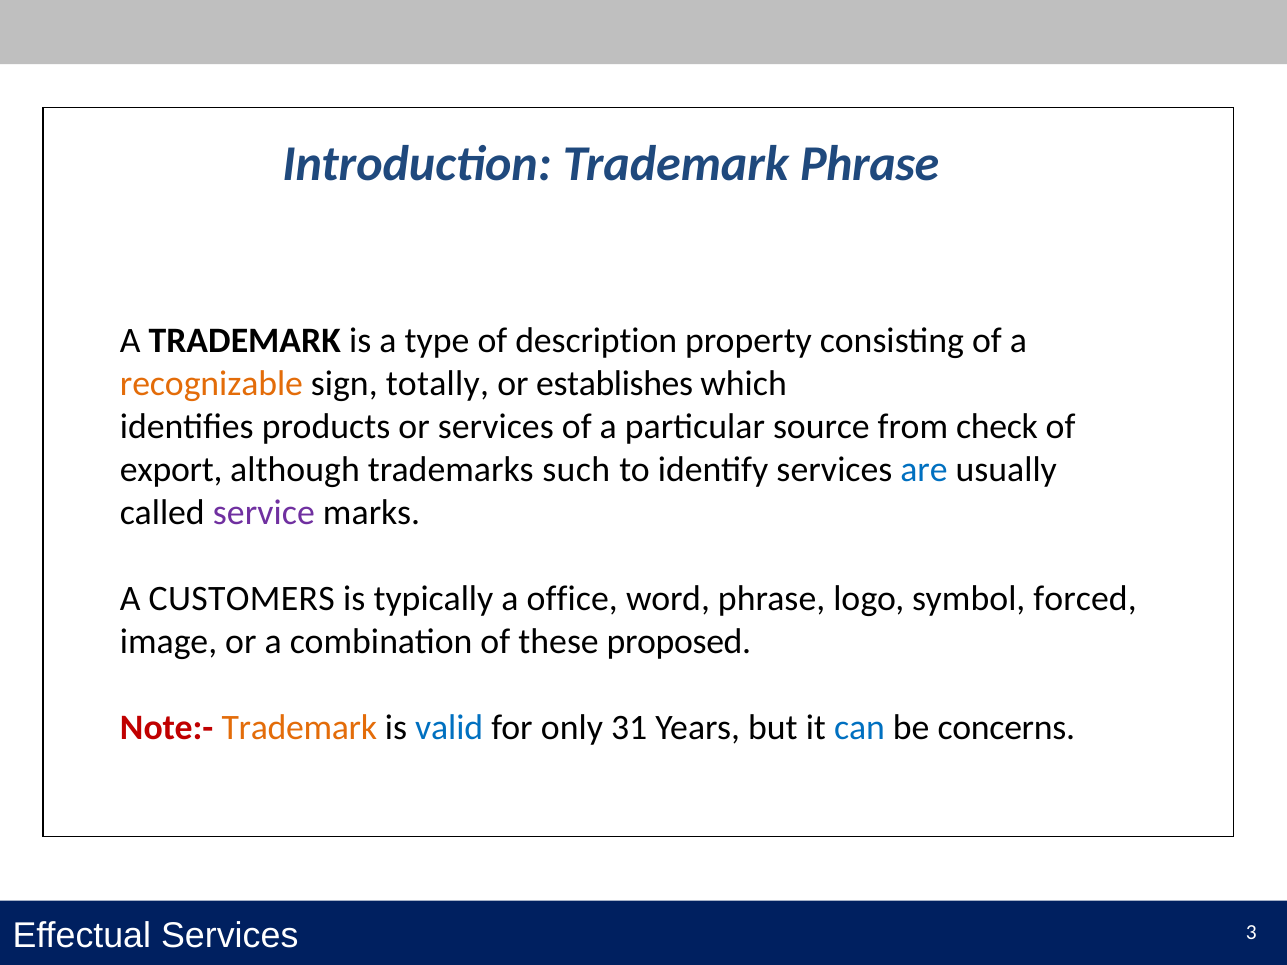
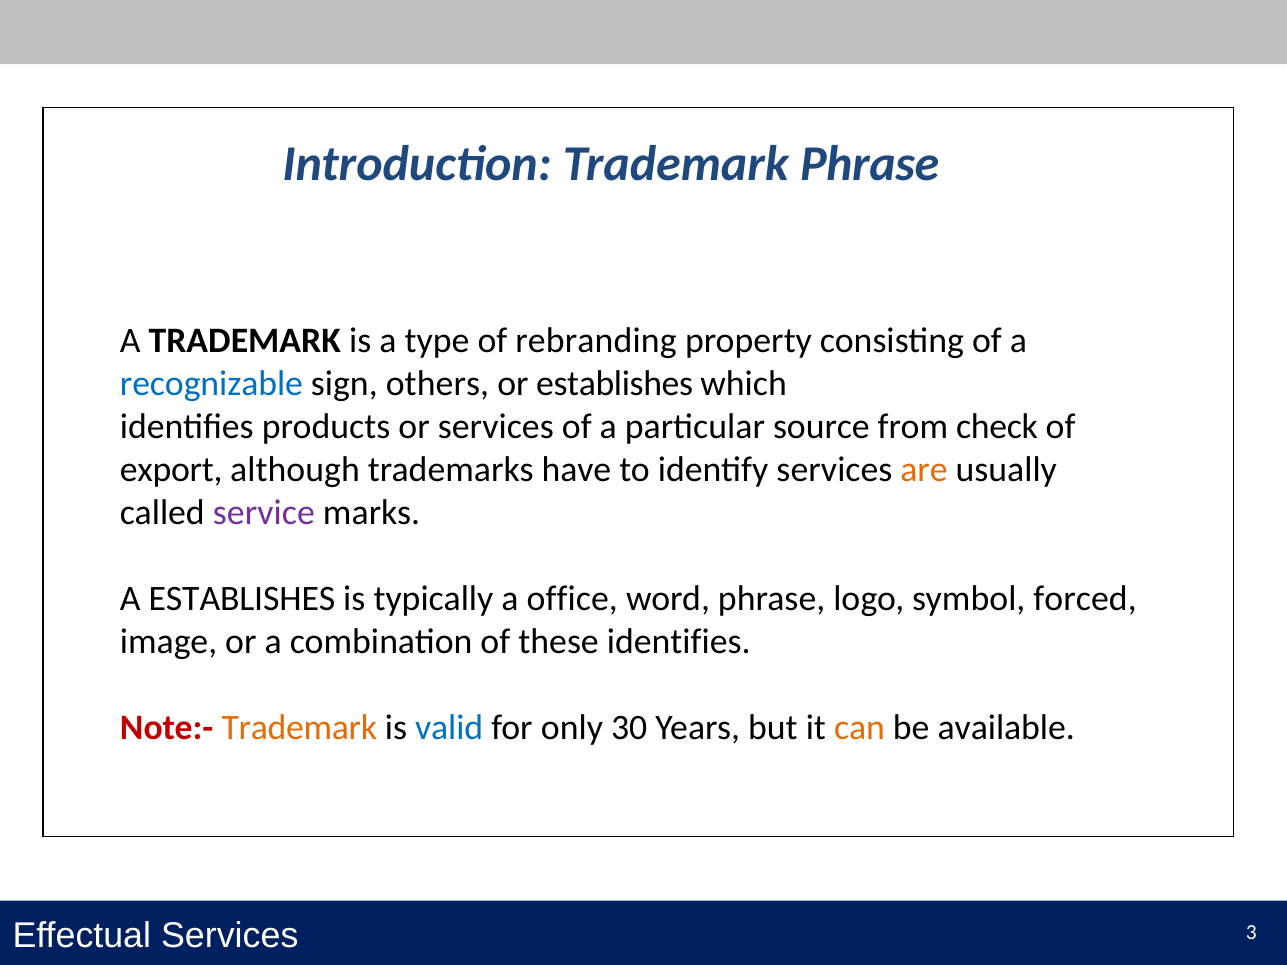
description: description -> rebranding (596, 341)
recognizable colour: orange -> blue (211, 384)
totally: totally -> others (437, 384)
such: such -> have (576, 470)
are colour: blue -> orange (924, 470)
A CUSTOMERS: CUSTOMERS -> ESTABLISHES (242, 599)
these proposed: proposed -> identifies (679, 642)
31: 31 -> 30 (629, 728)
can colour: blue -> orange (860, 728)
concerns: concerns -> available (1006, 728)
